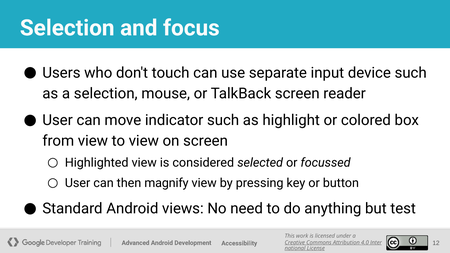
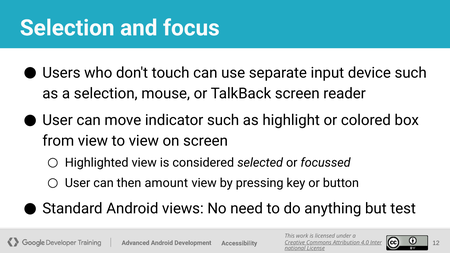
magnify: magnify -> amount (166, 183)
